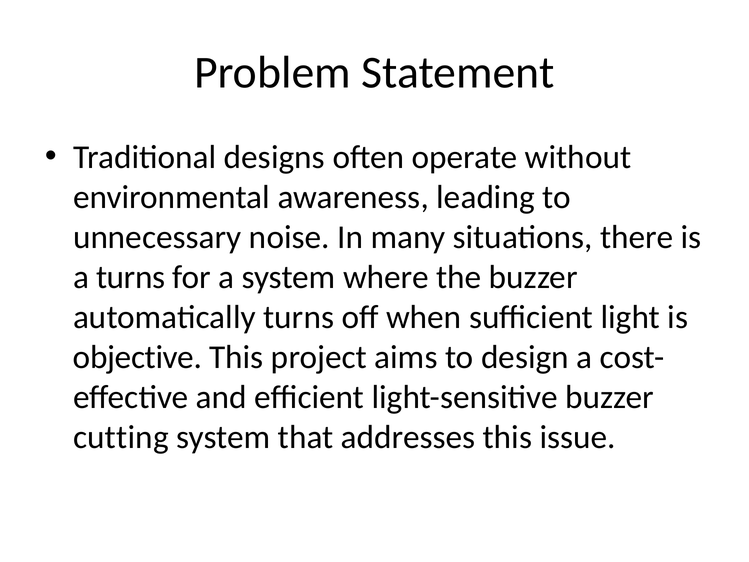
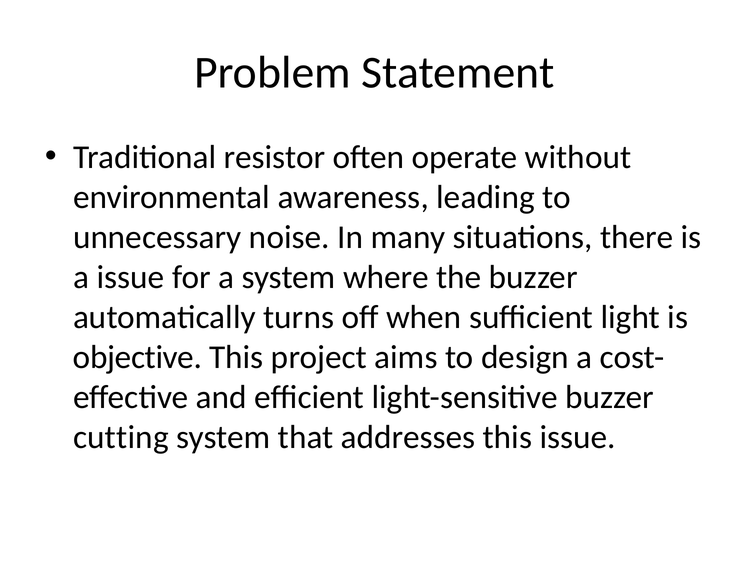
designs: designs -> resistor (274, 157)
a turns: turns -> issue (131, 277)
